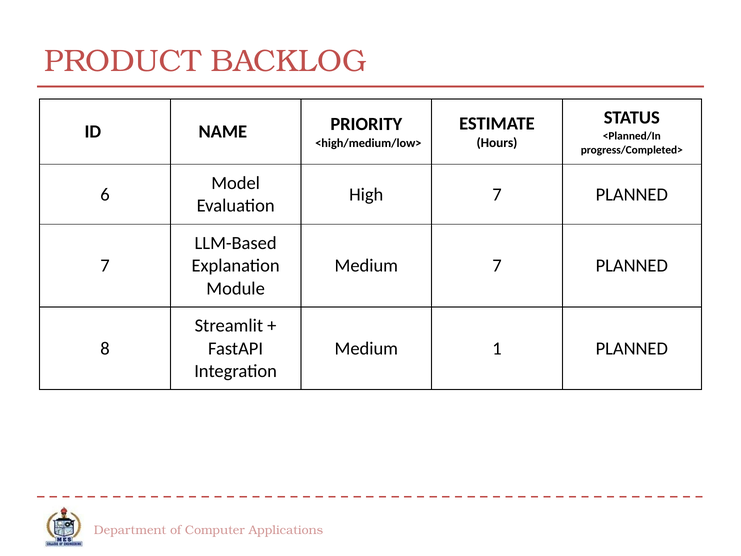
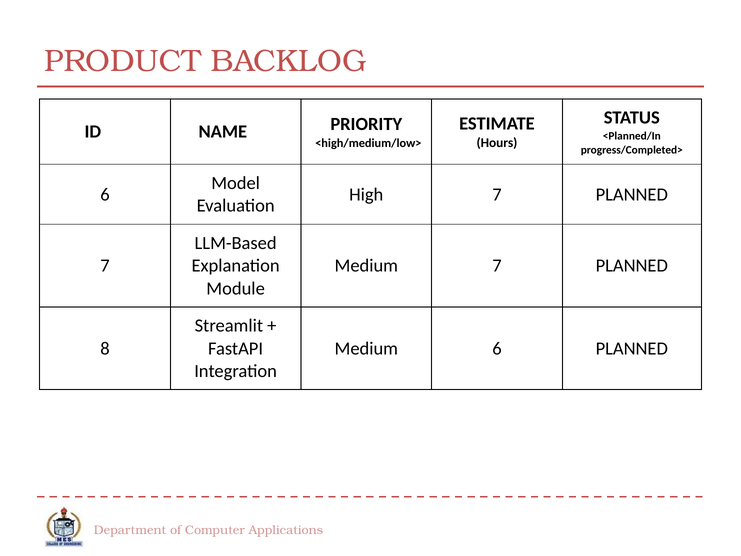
Medium 1: 1 -> 6 (497, 348)
